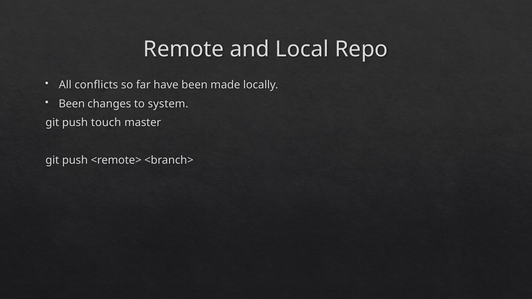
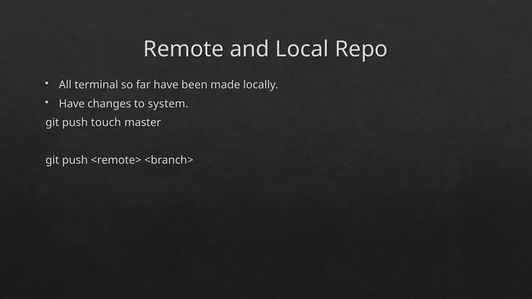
conflicts: conflicts -> terminal (96, 85)
Been: Been -> Have (72, 104)
